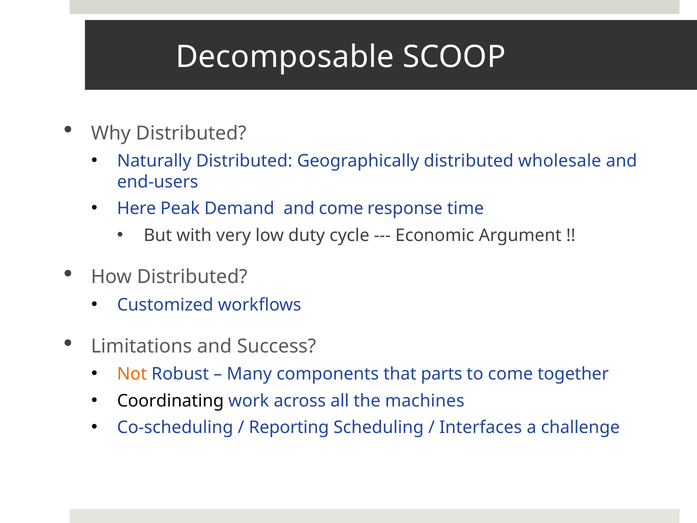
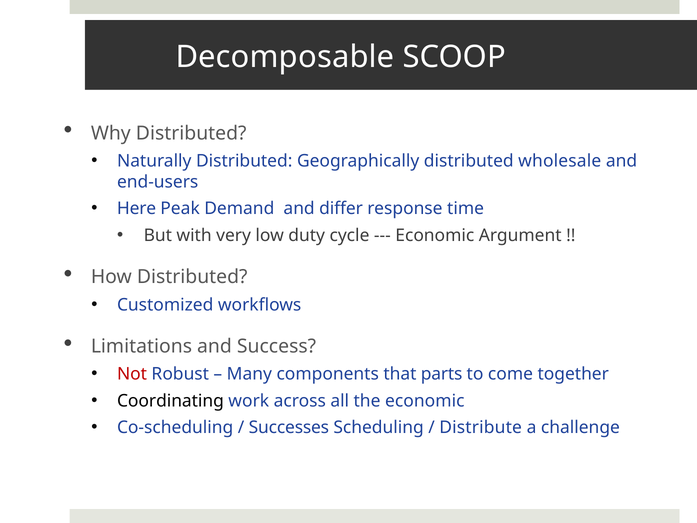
and come: come -> differ (341, 209)
Not colour: orange -> red (132, 374)
the machines: machines -> economic (425, 401)
Reporting: Reporting -> Successes (289, 427)
Interfaces: Interfaces -> Distribute (481, 427)
